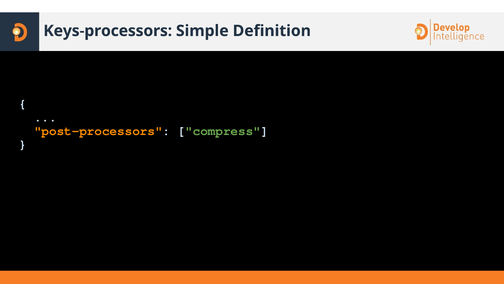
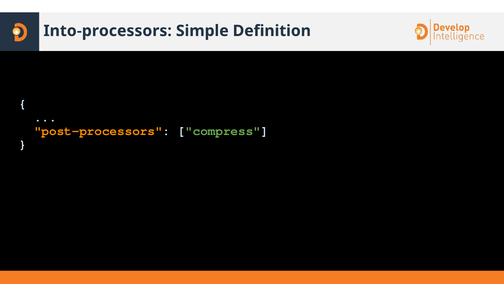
Keys-processors: Keys-processors -> Into-processors (108, 31)
